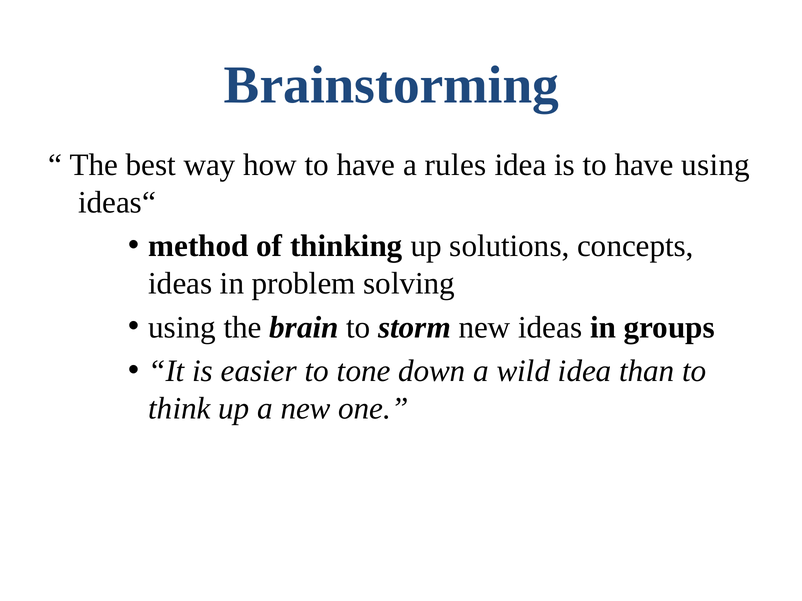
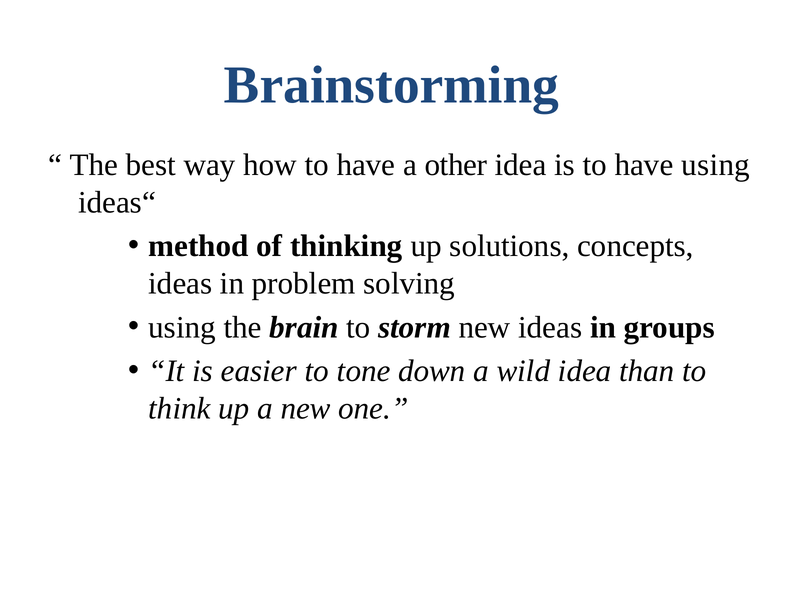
rules: rules -> other (456, 165)
